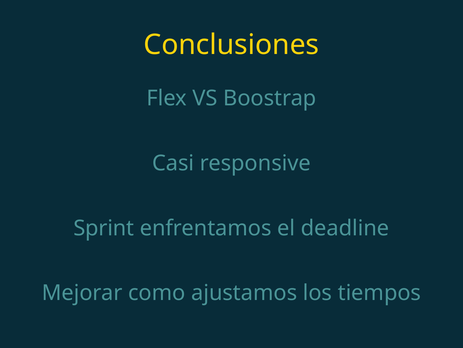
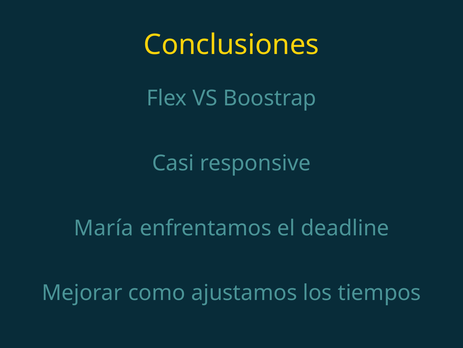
Sprint: Sprint -> María (104, 228)
